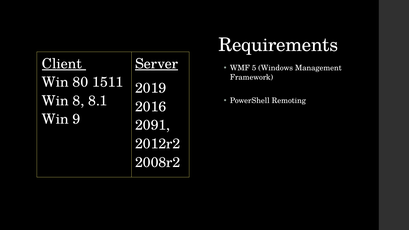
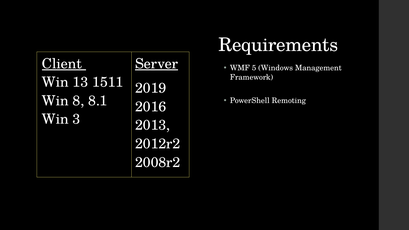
80: 80 -> 13 (80, 82)
9: 9 -> 3 (77, 119)
2091: 2091 -> 2013 (153, 125)
